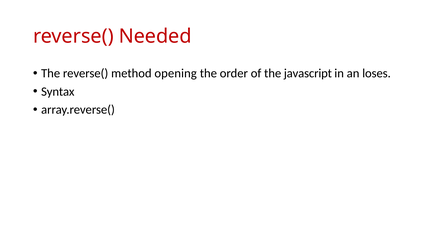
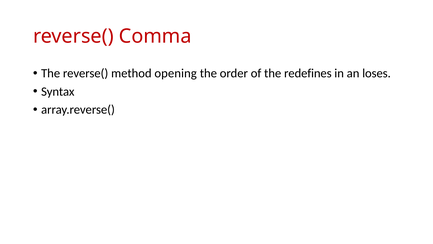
Needed: Needed -> Comma (155, 36)
javascript: javascript -> redefines (308, 73)
